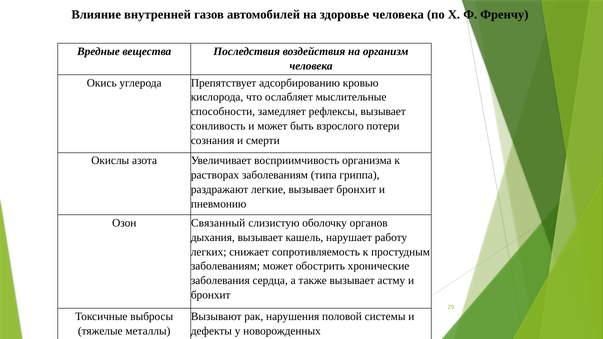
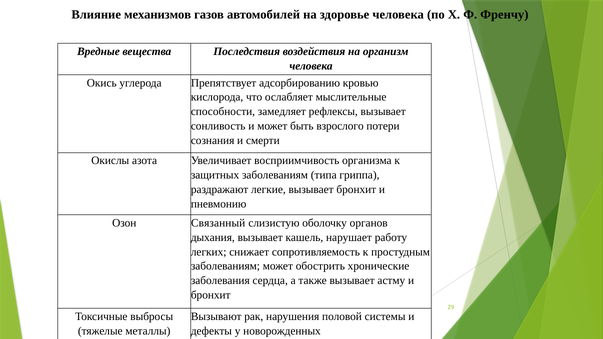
внутренней: внутренней -> механизмов (158, 15)
растворах: растворах -> защитных (215, 175)
